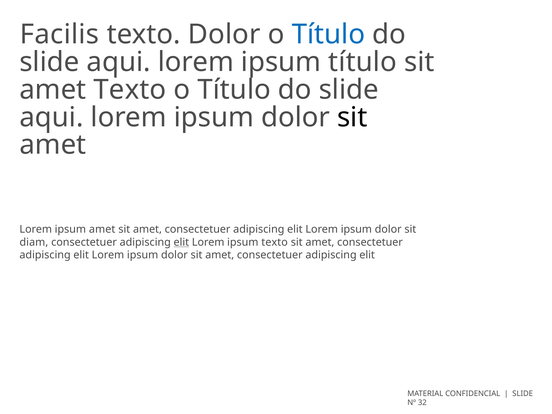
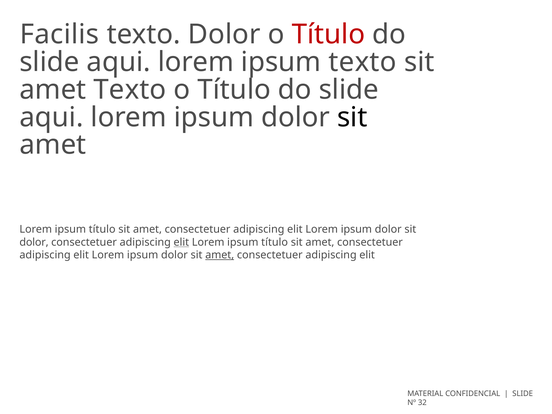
Título colour: blue -> red (328, 34)
ipsum título: título -> texto (363, 62)
amet: amet -> título (102, 229)
diam: diam -> dolor (34, 242)
texto: texto -> título (275, 242)
amet underline: none -> present (220, 255)
